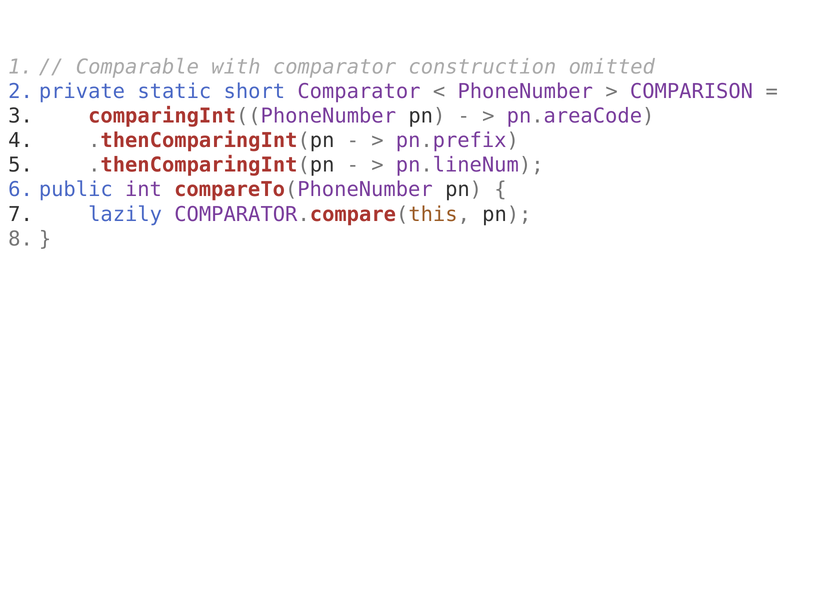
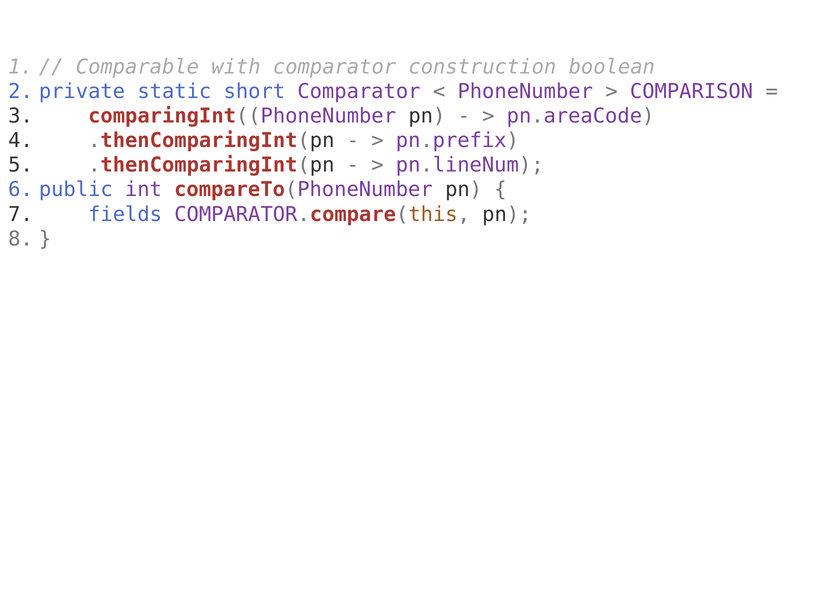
omitted: omitted -> boolean (612, 67)
lazily: lazily -> fields (125, 214)
